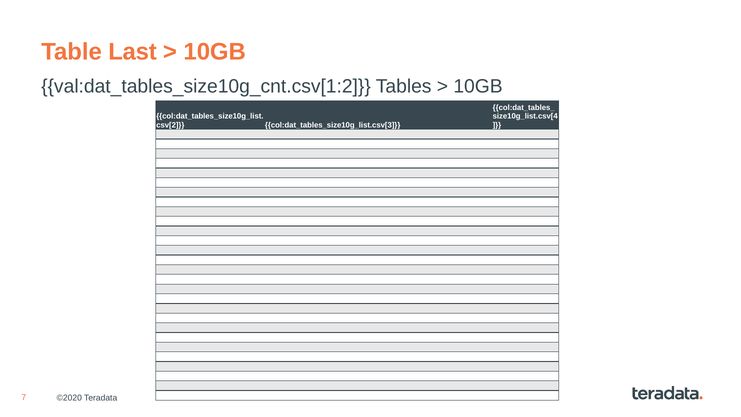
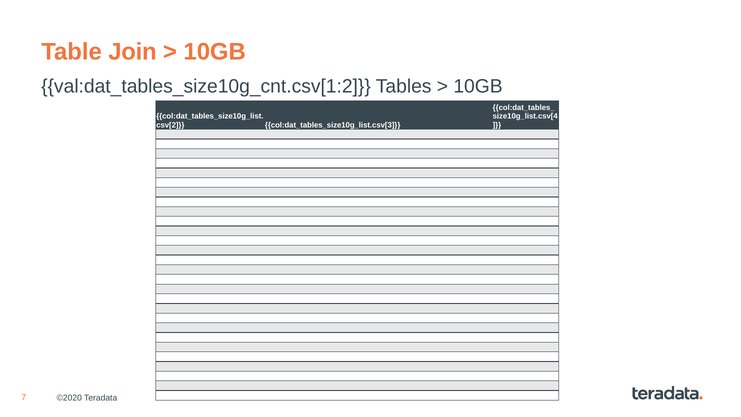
Last: Last -> Join (132, 52)
